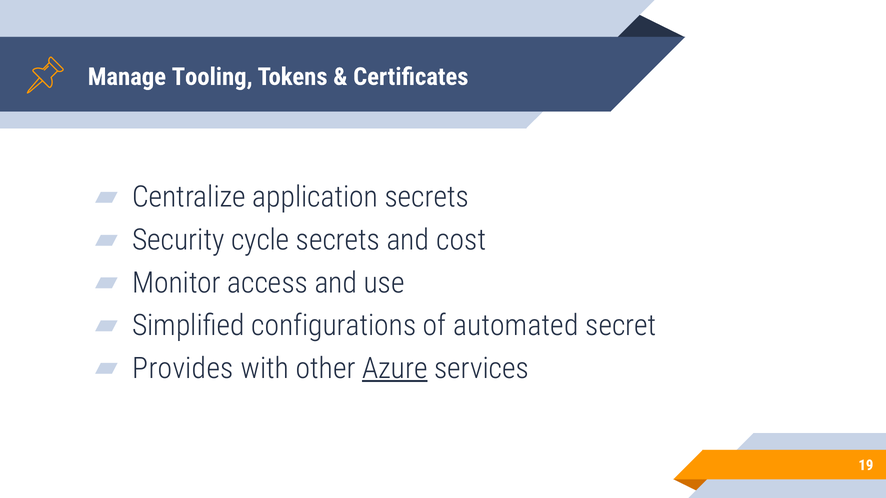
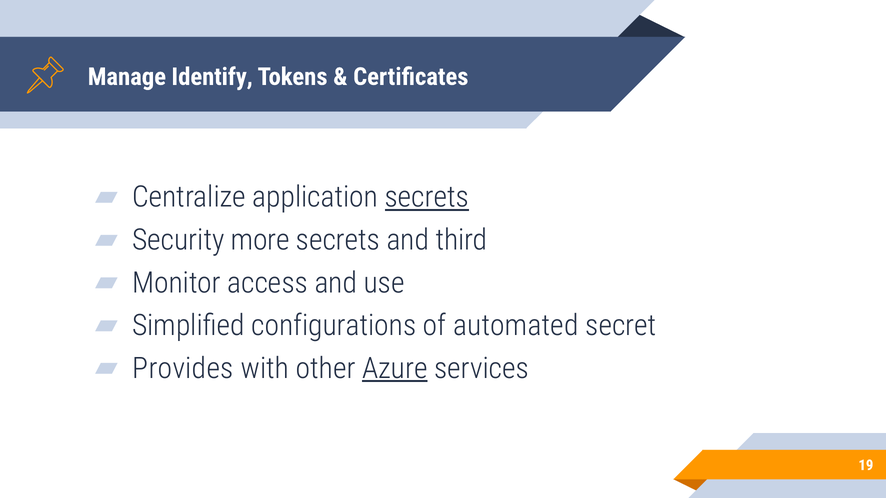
Tooling: Tooling -> Identify (212, 77)
secrets underline: none -> present (427, 197)
cycle: cycle -> more (260, 240)
cost: cost -> third (461, 240)
